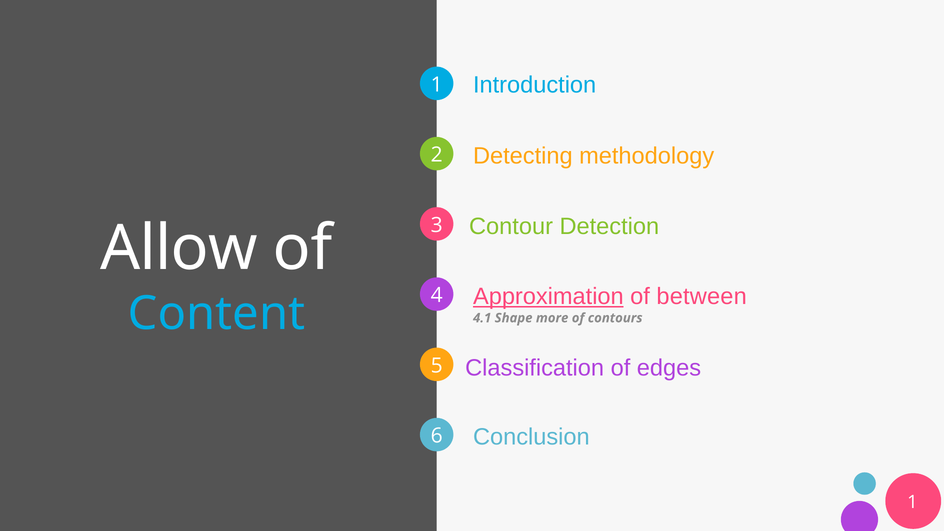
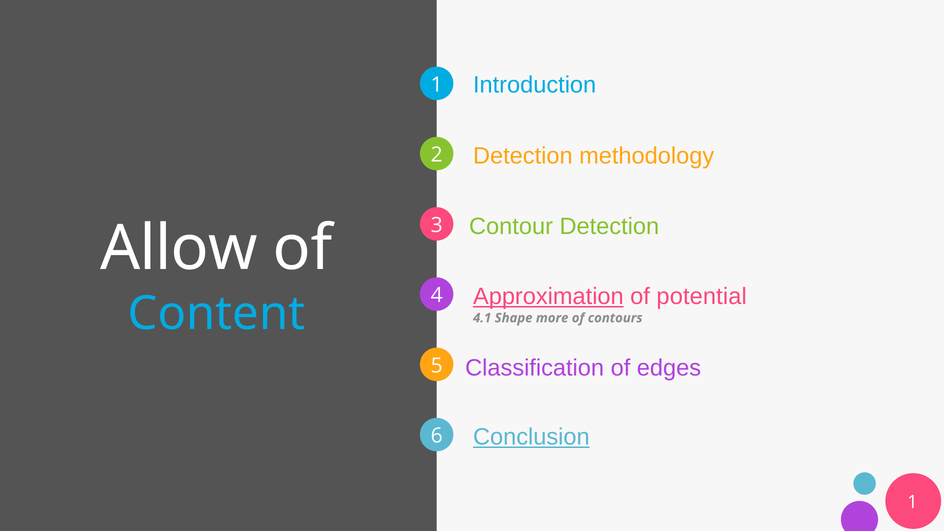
Detecting: Detecting -> Detection (523, 156)
between: between -> potential (702, 297)
Conclusion underline: none -> present (531, 437)
